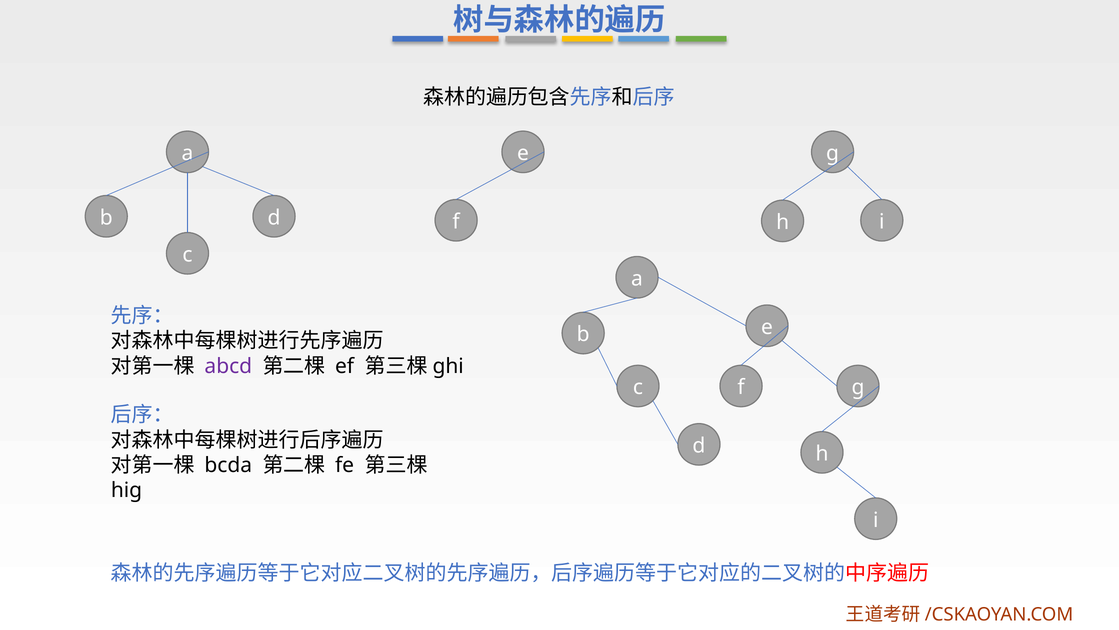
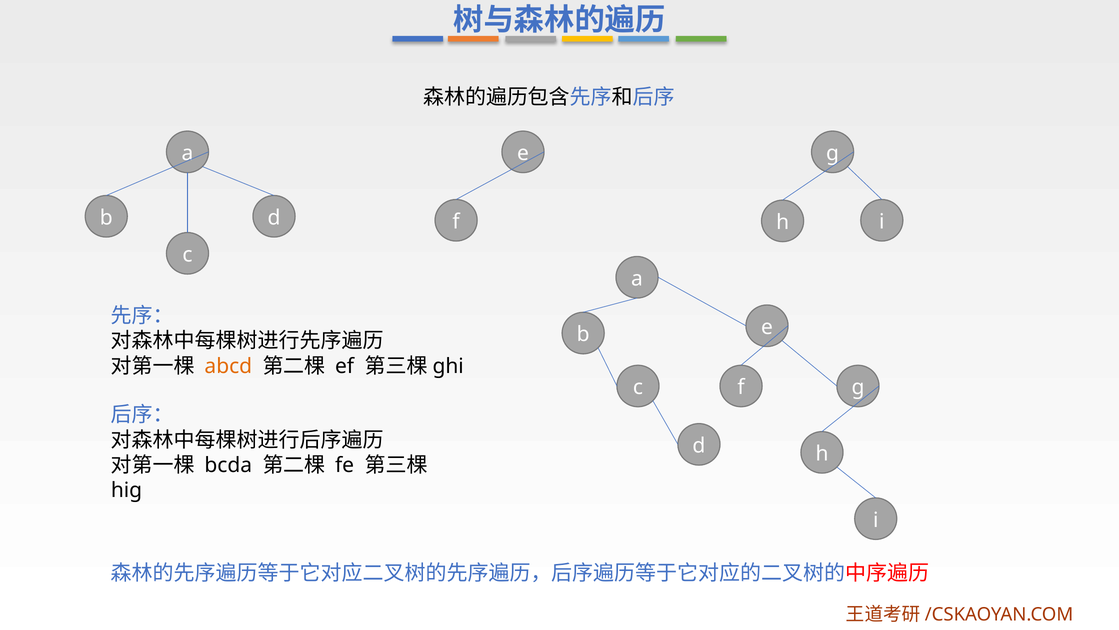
abcd colour: purple -> orange (228, 366)
